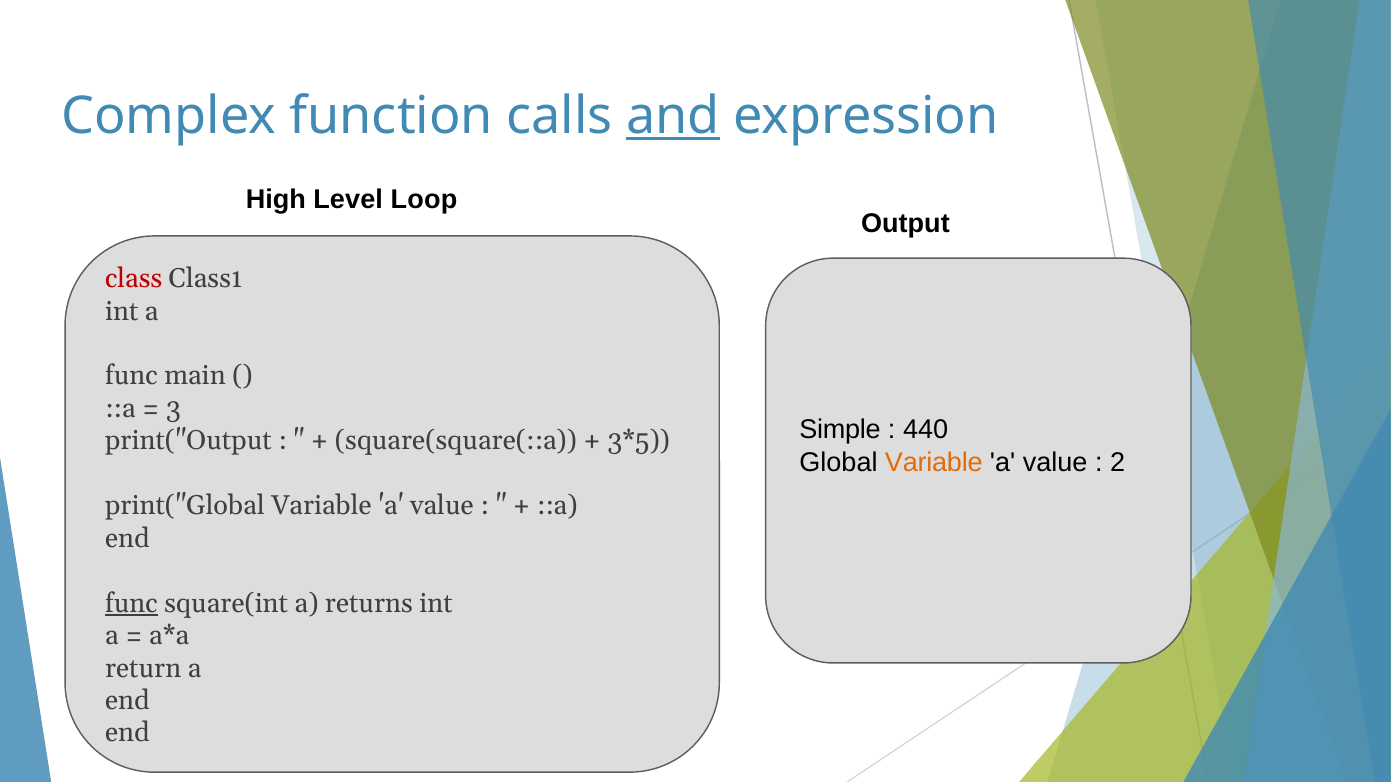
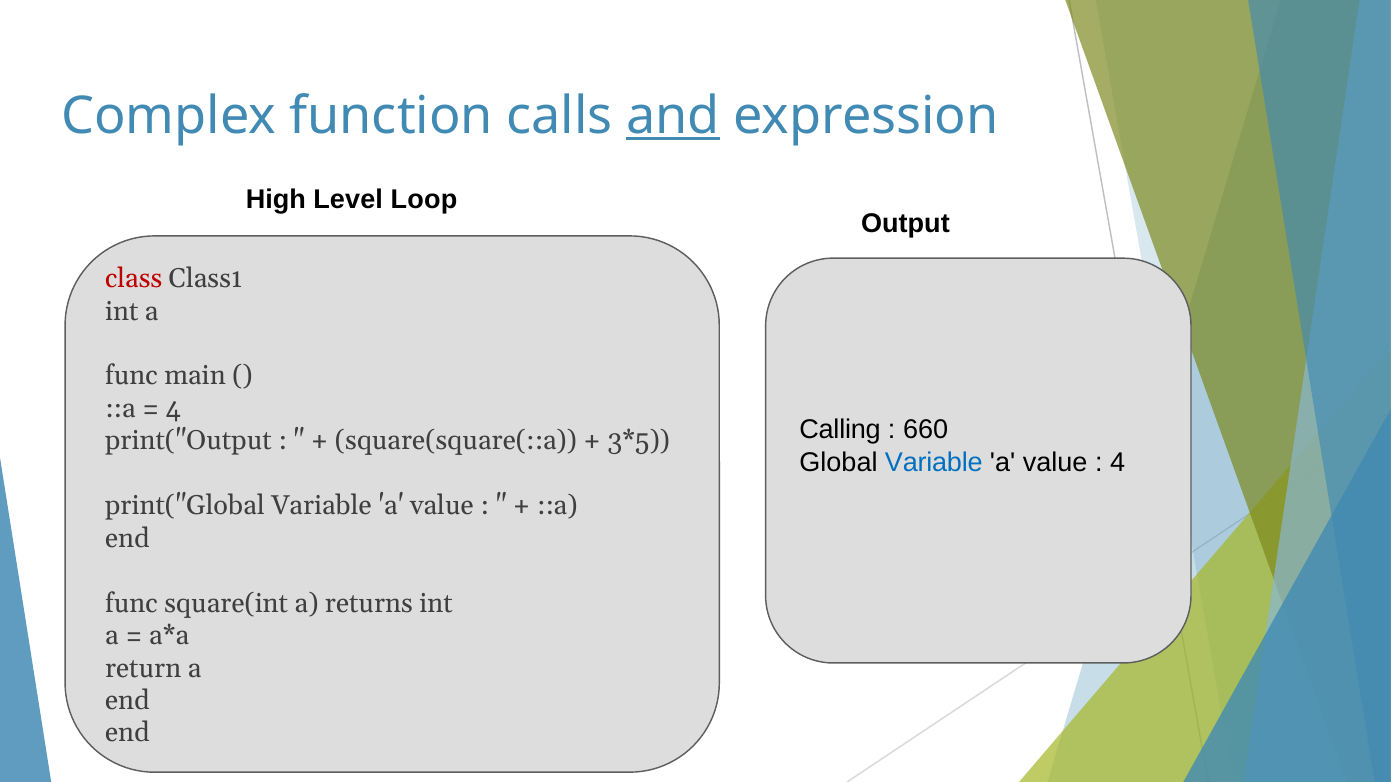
3: 3 -> 4 (173, 409)
Simple: Simple -> Calling (840, 430)
440: 440 -> 660 (926, 430)
Variable colour: orange -> blue (934, 463)
2: 2 -> 4 (1118, 463)
func underline: present -> none (131, 604)
